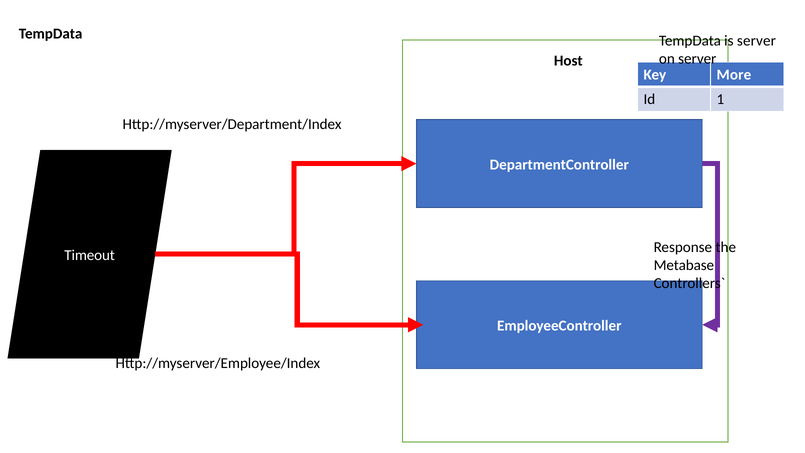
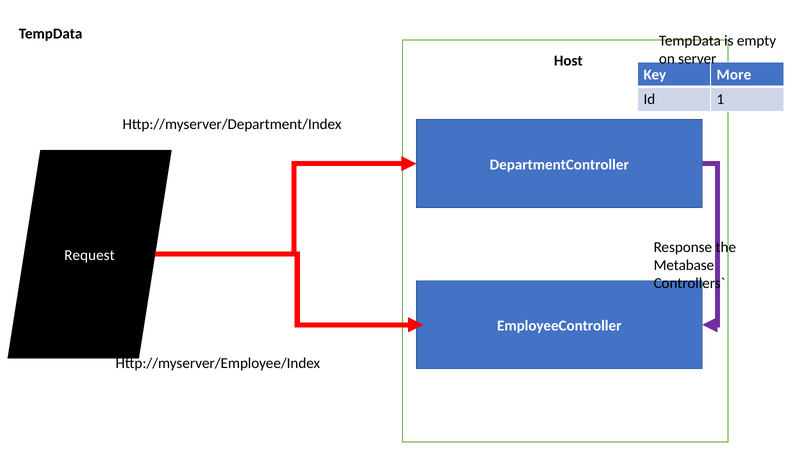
is server: server -> empty (757, 41)
Timeout: Timeout -> Request (90, 255)
